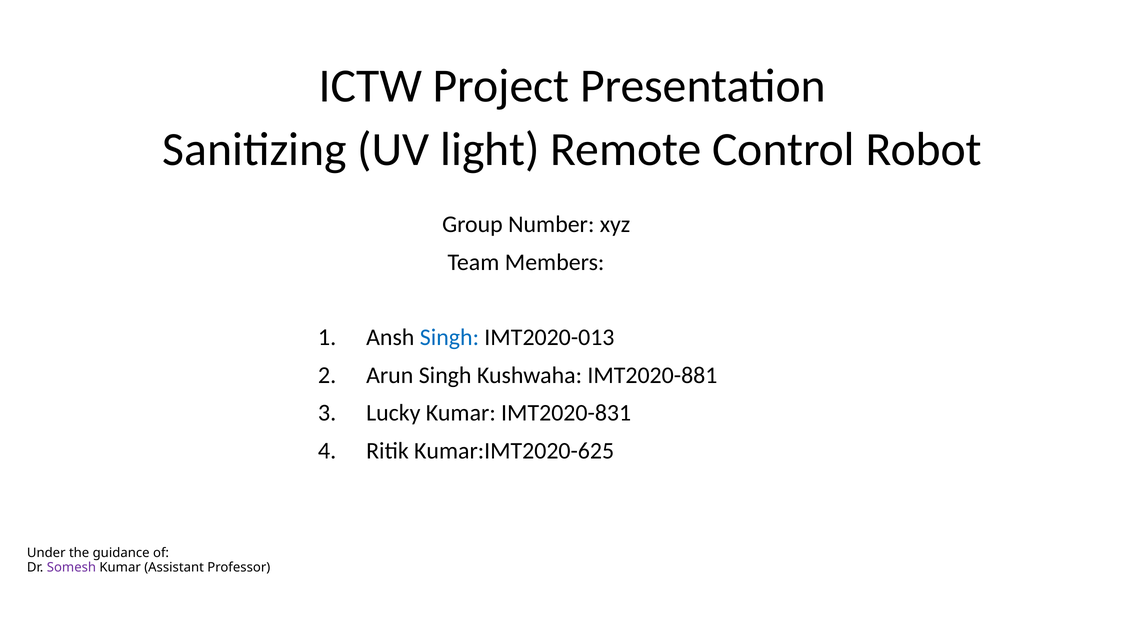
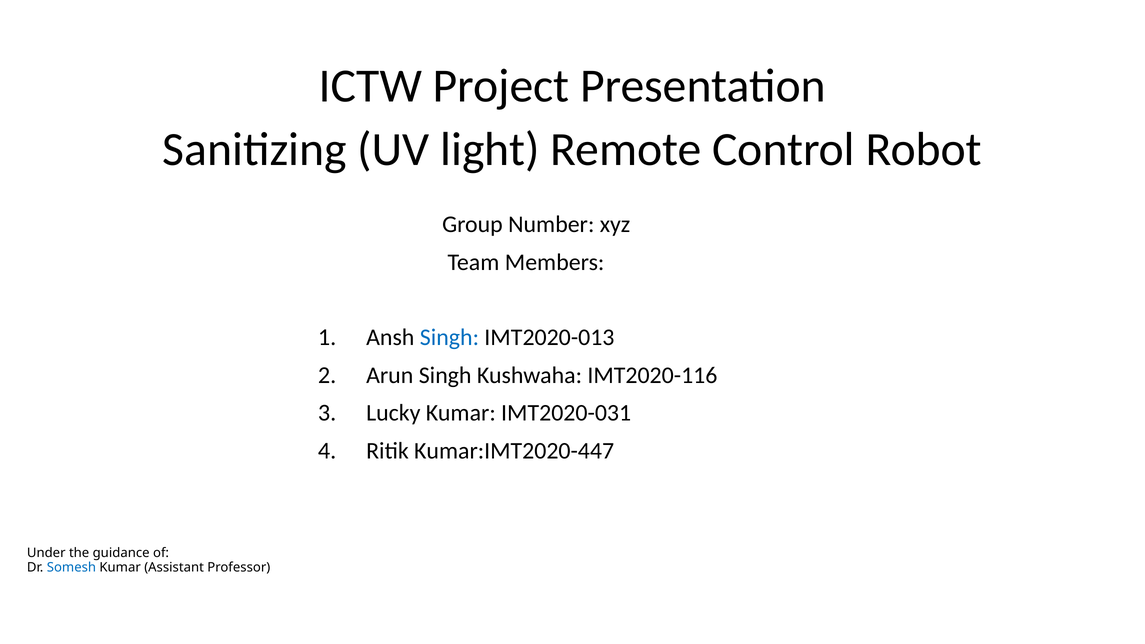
IMT2020-881: IMT2020-881 -> IMT2020-116 (652, 375)
IMT2020-831: IMT2020-831 -> IMT2020-031 (566, 413)
Kumar:IMT2020-625: Kumar:IMT2020-625 -> Kumar:IMT2020-447 (514, 451)
Somesh colour: purple -> blue (71, 567)
